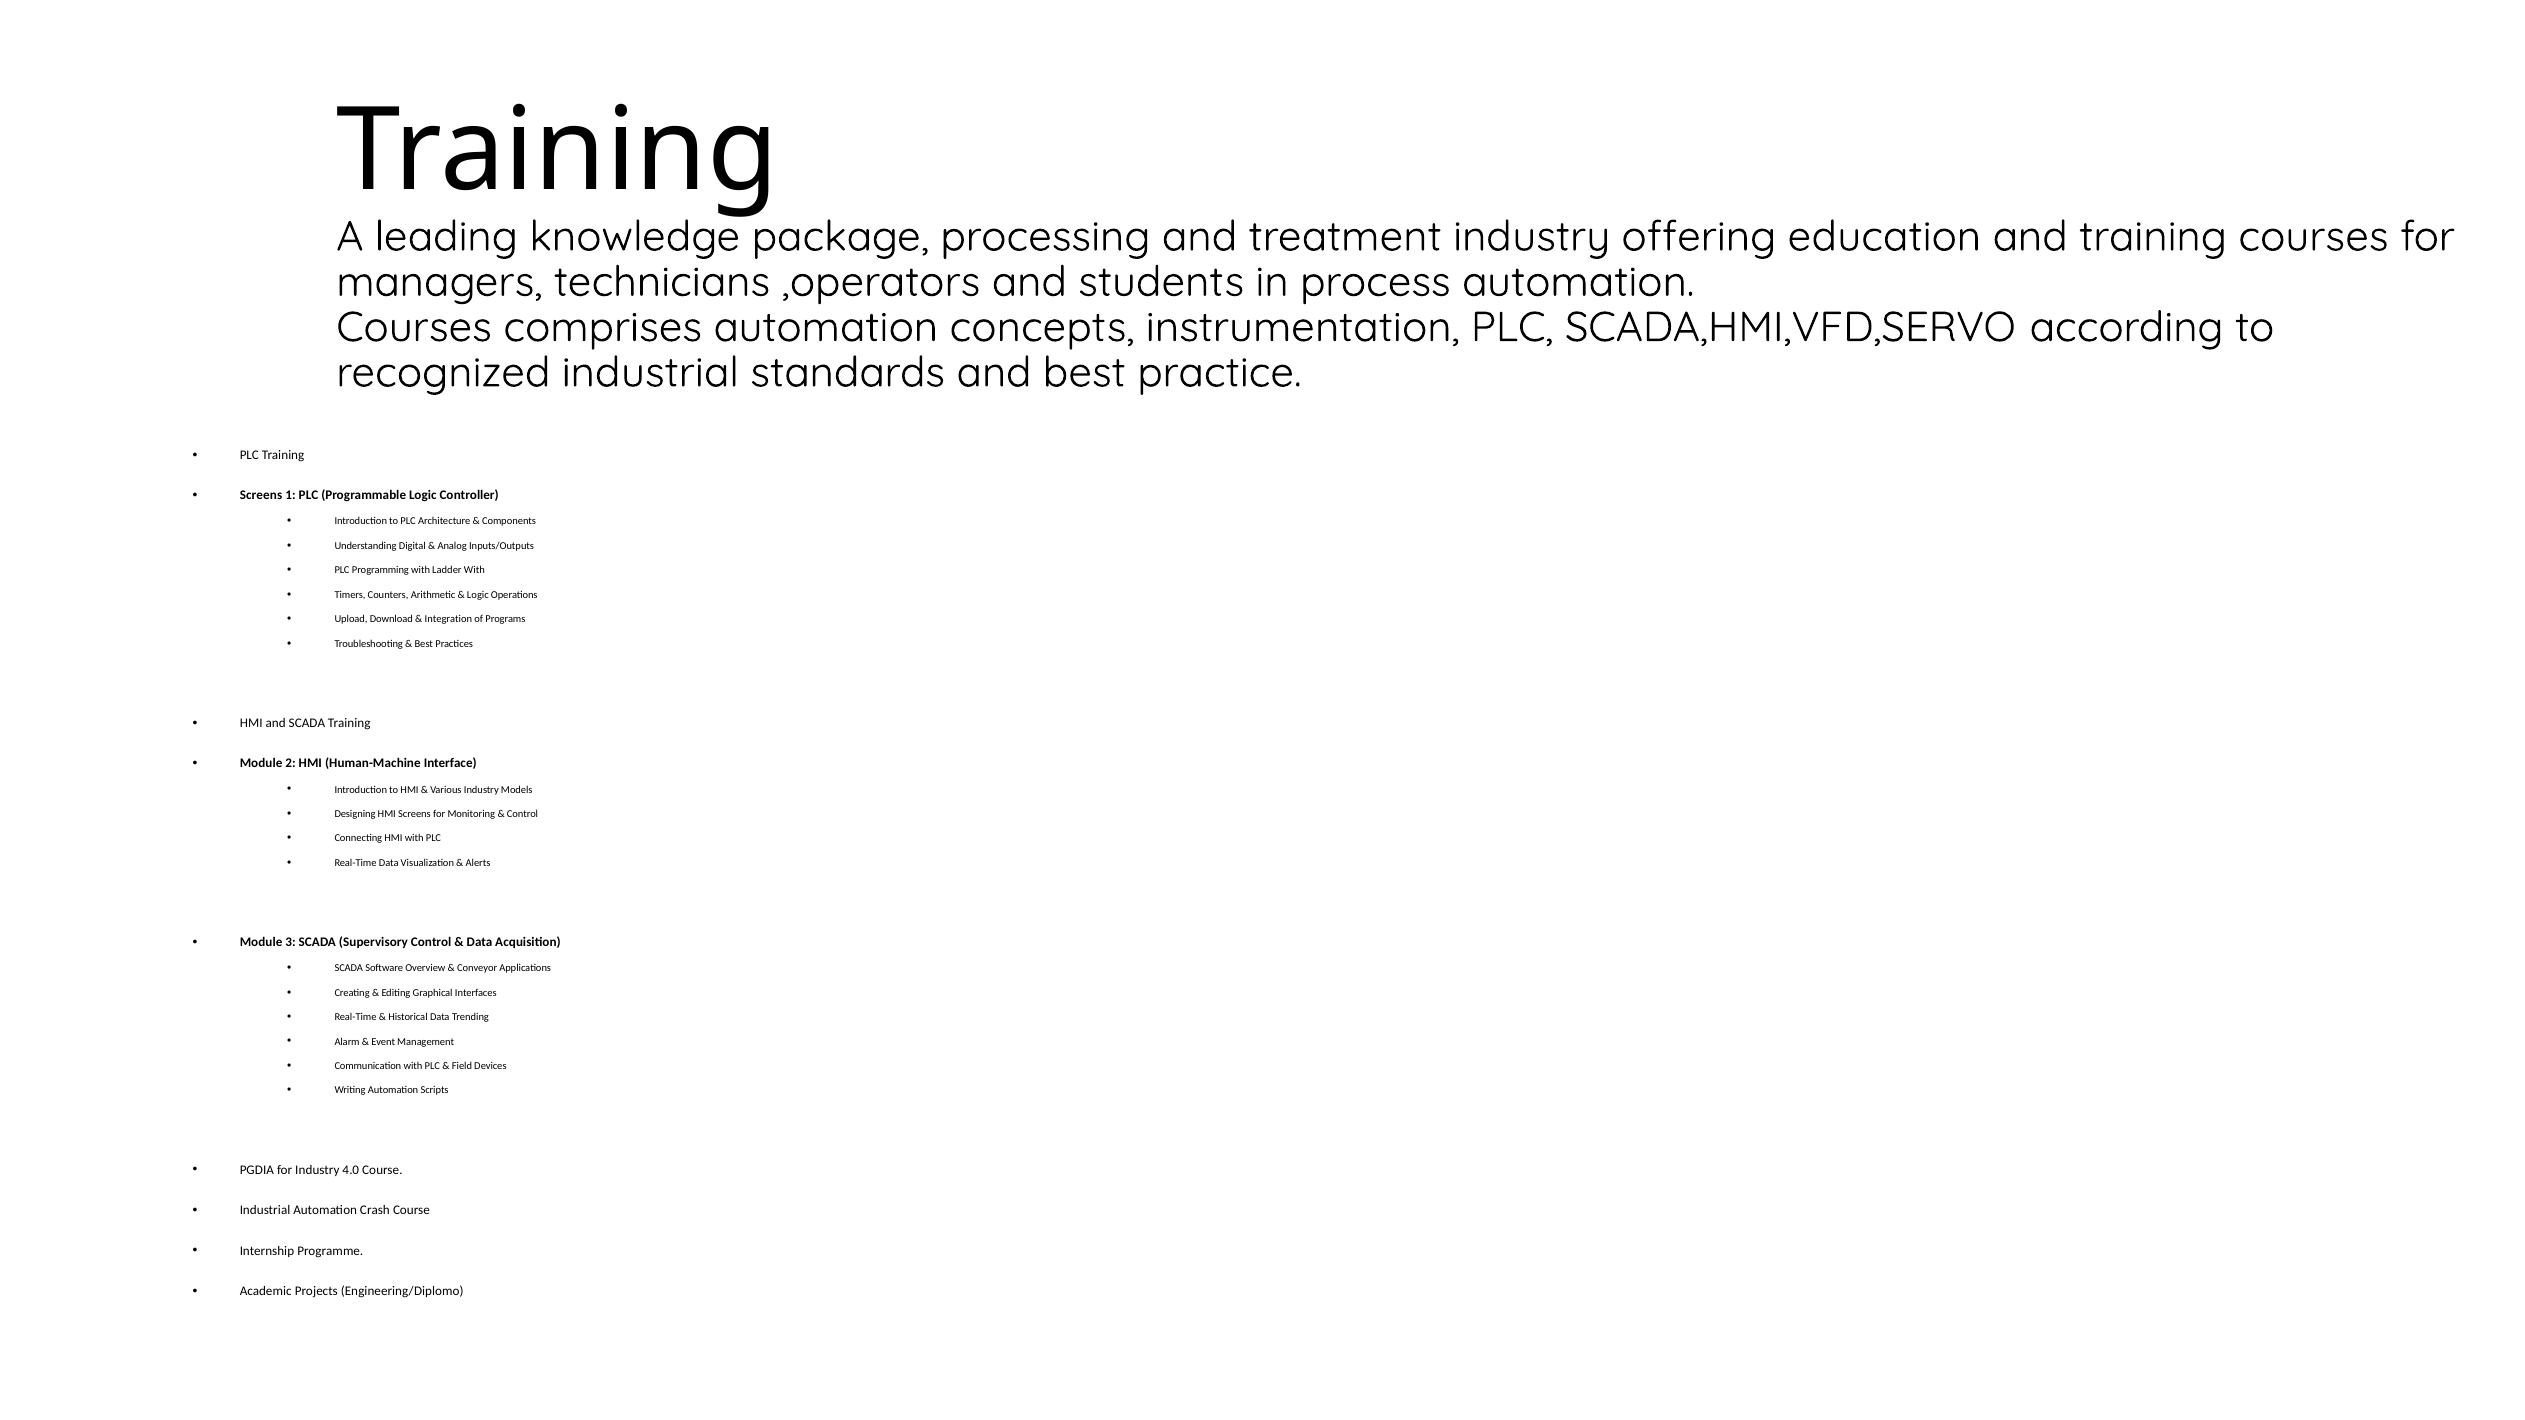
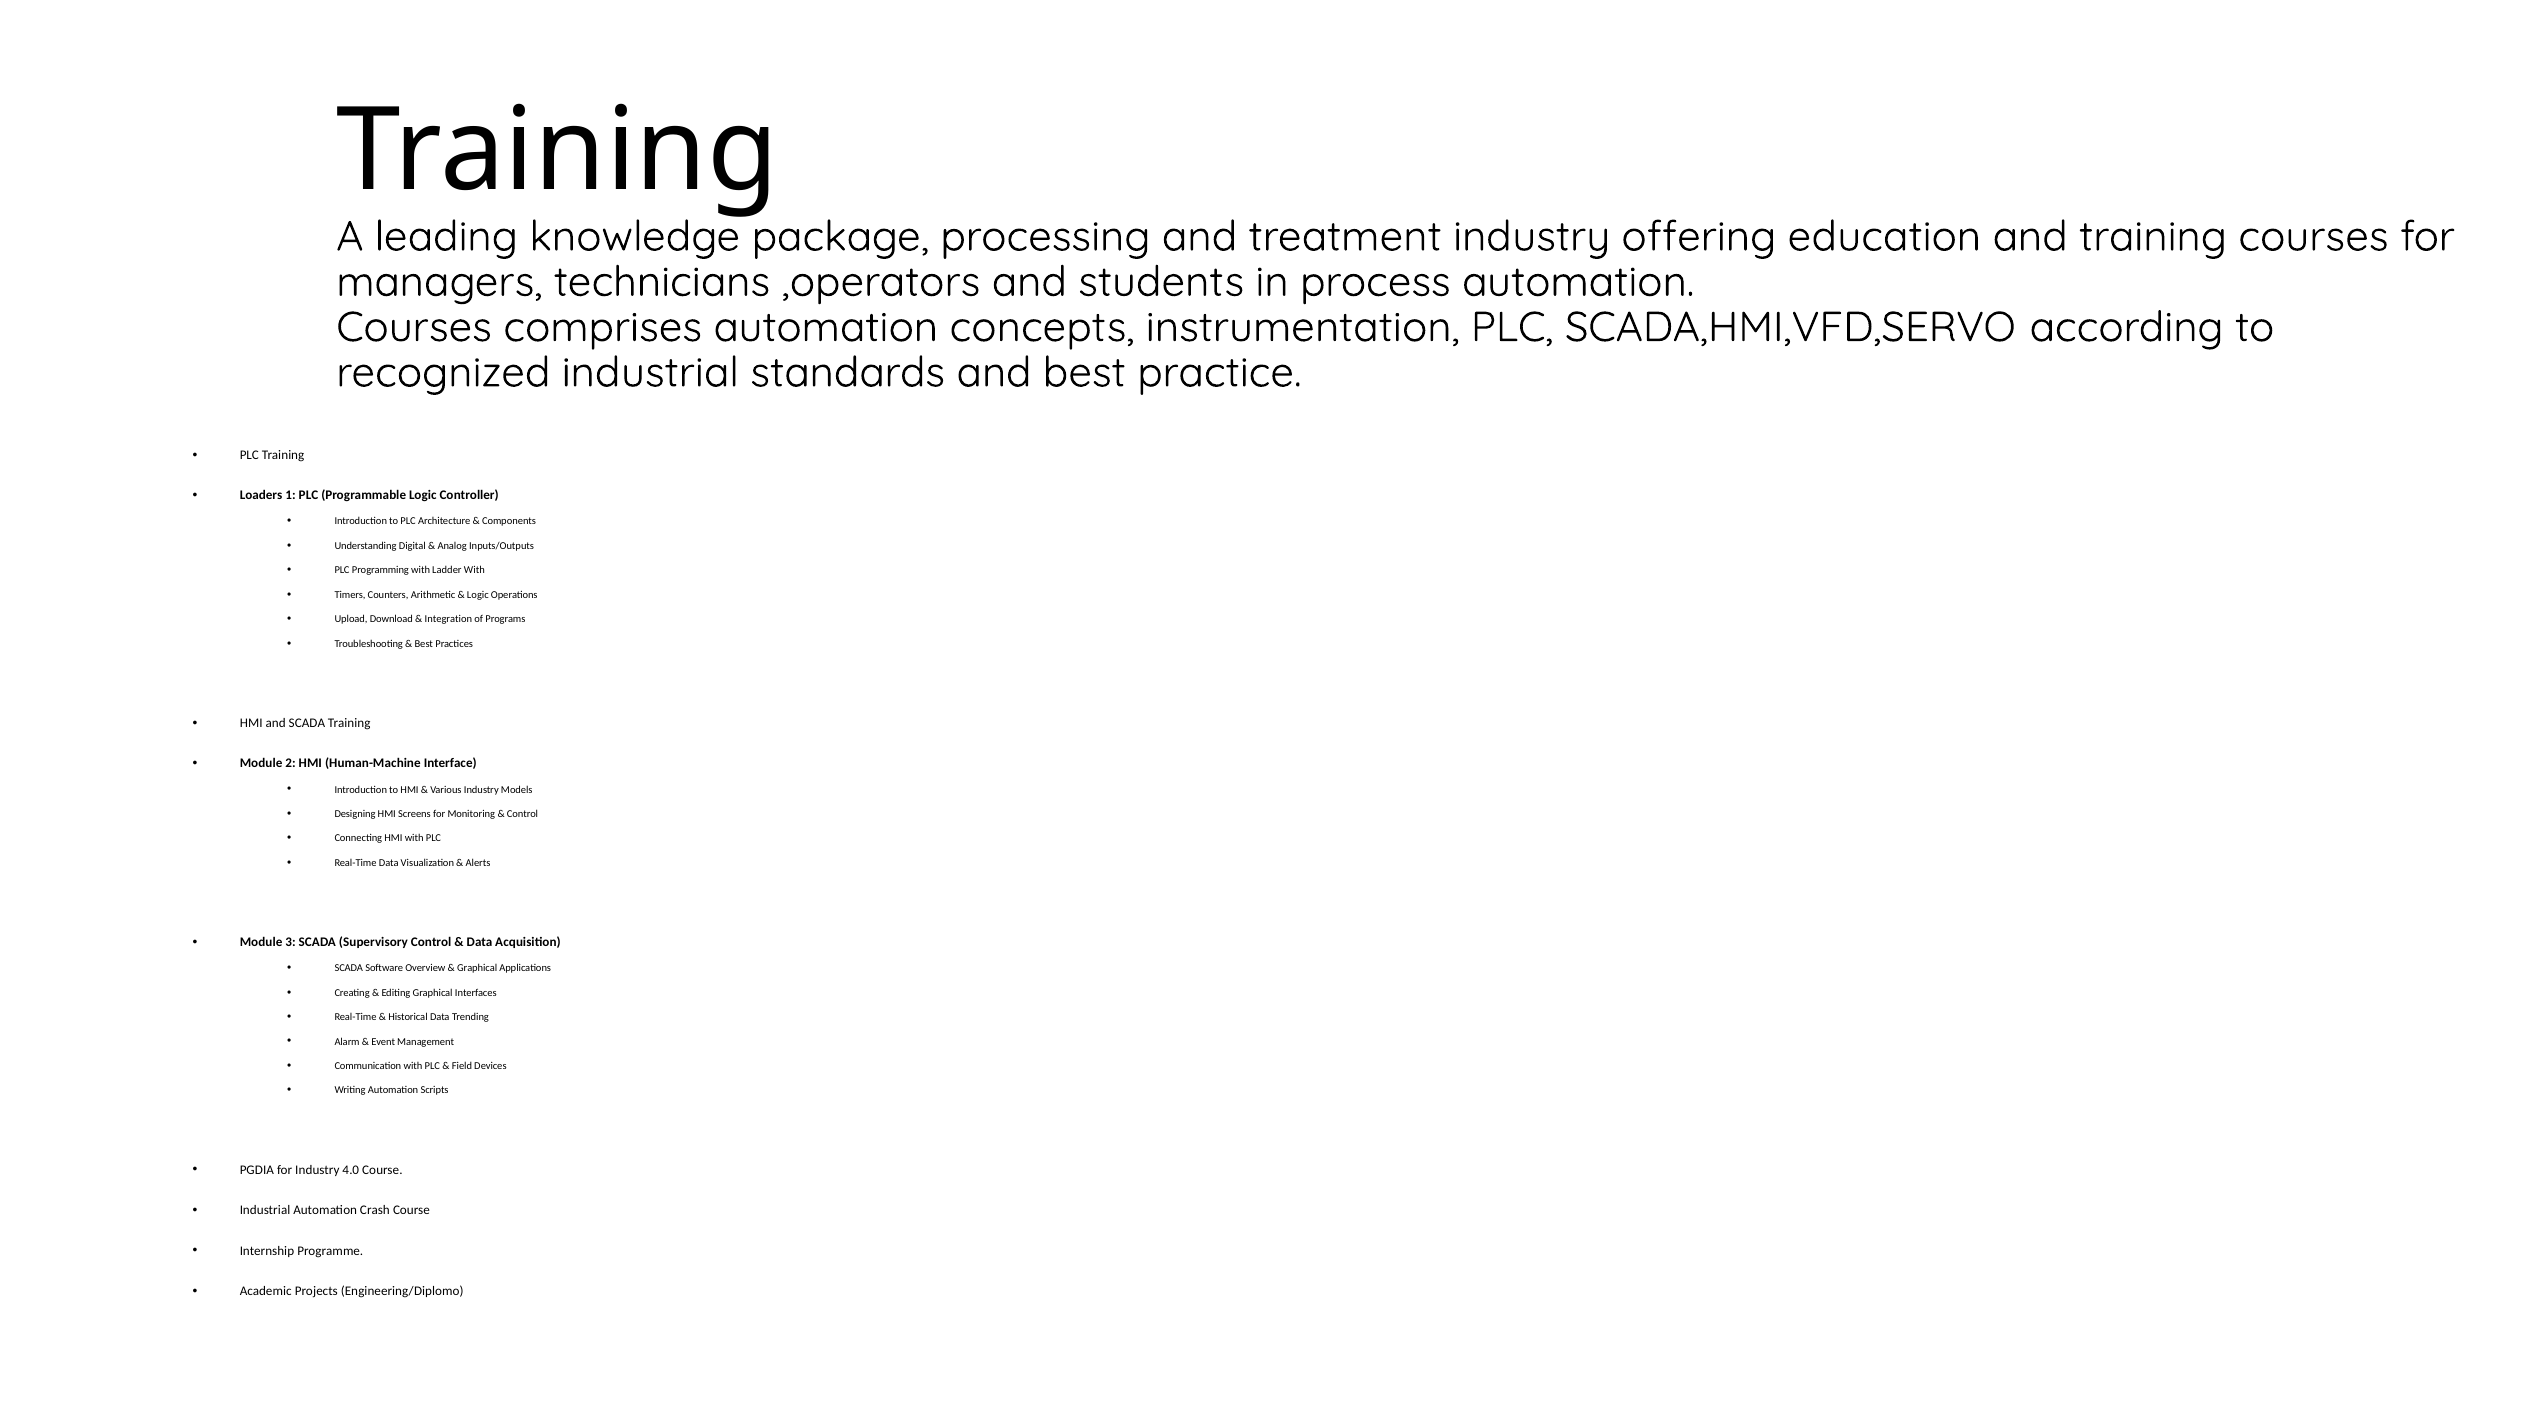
Screens: Screens -> Loaders (261, 496)
Conveyor: Conveyor -> Graphical (477, 968)
